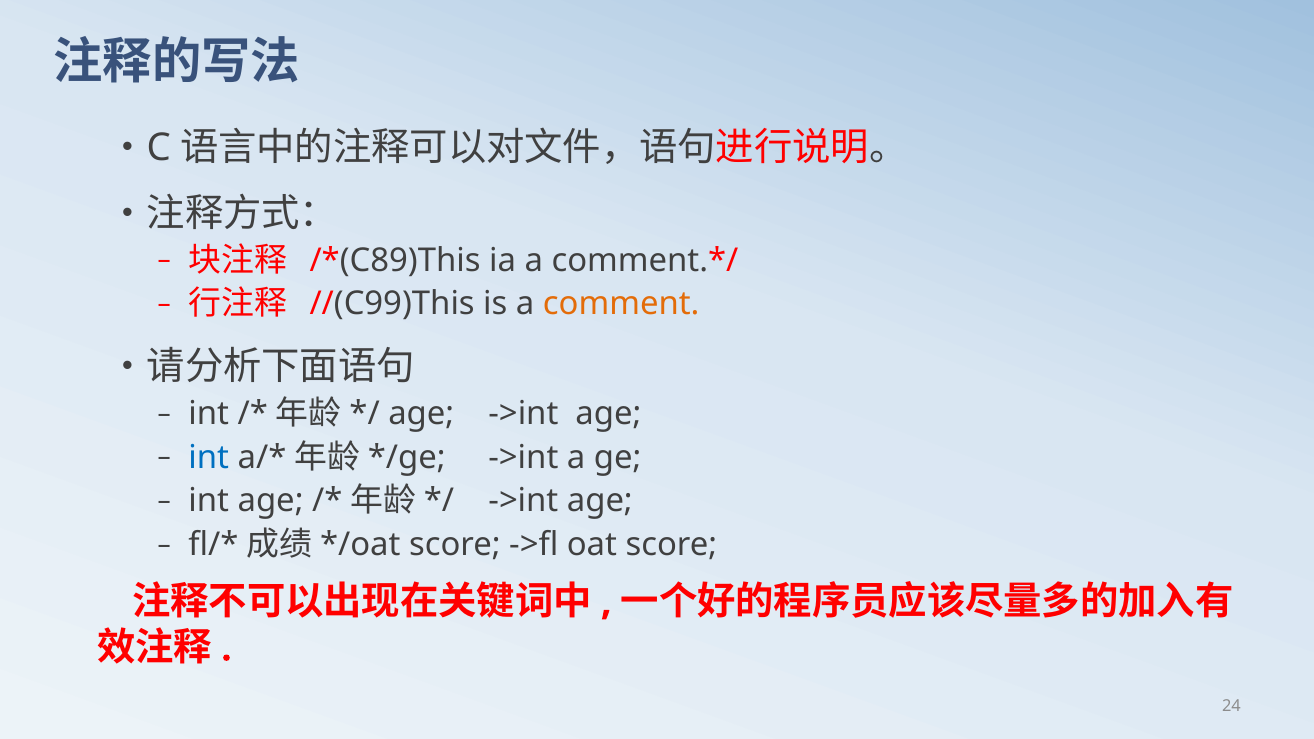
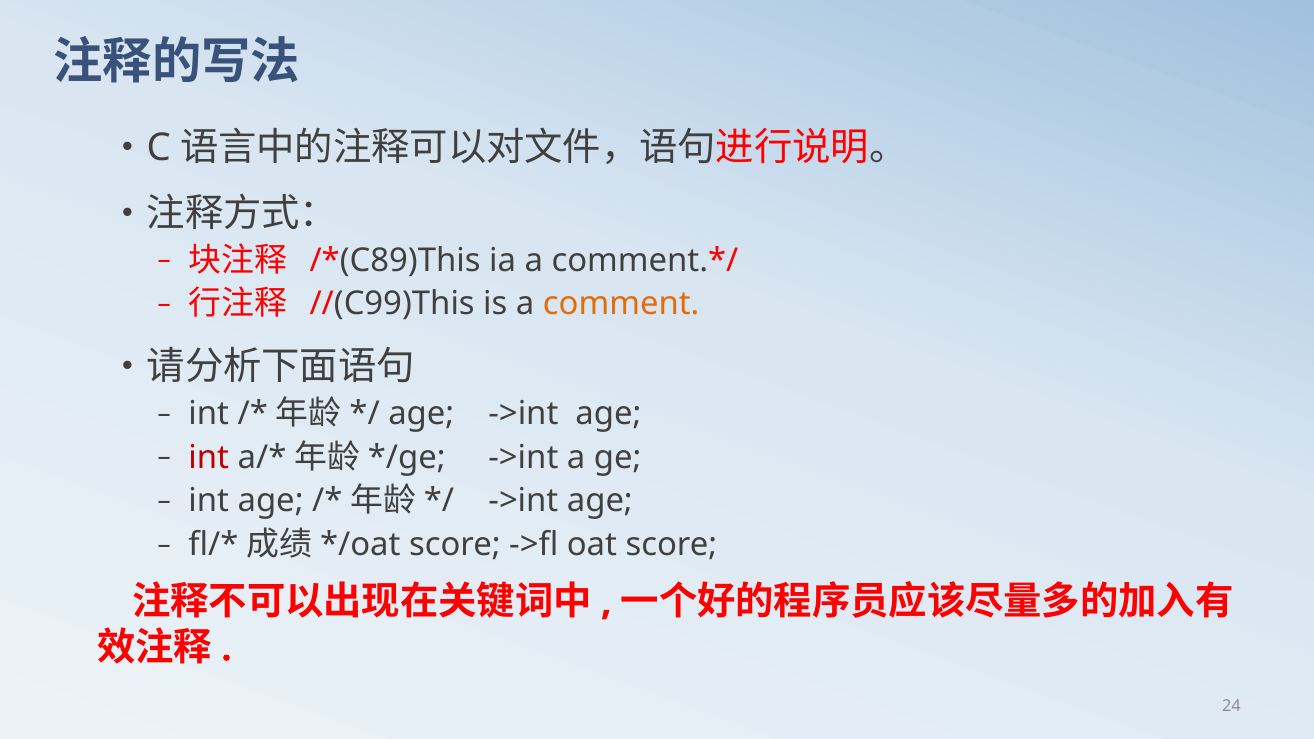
int colour: blue -> red (209, 458)
